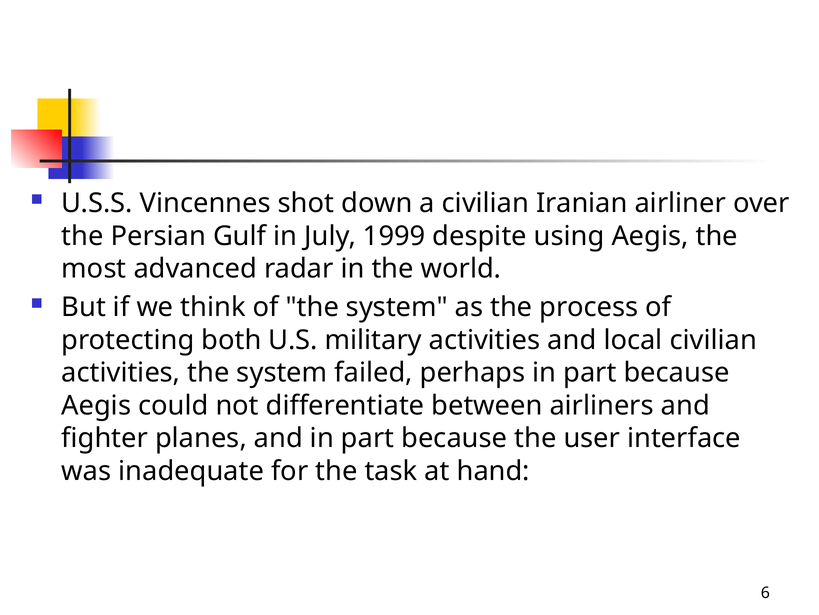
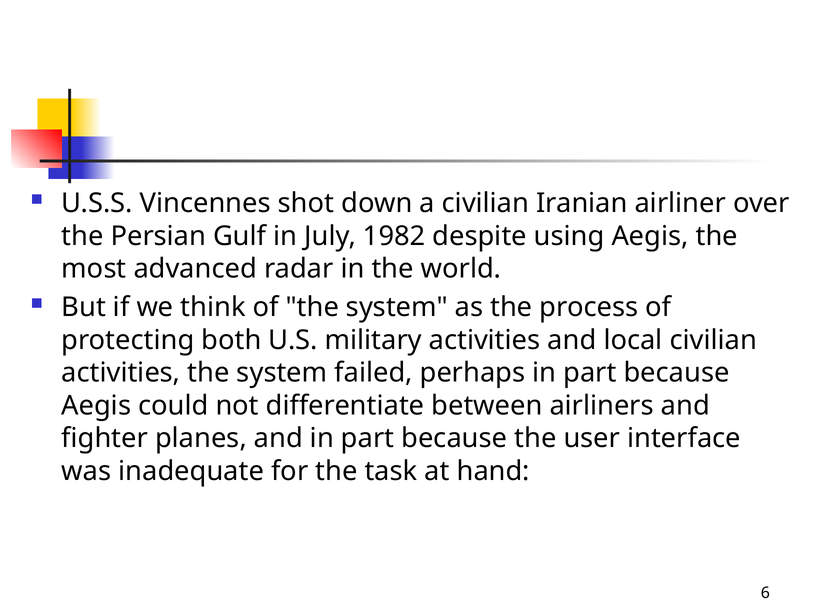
1999: 1999 -> 1982 (394, 236)
